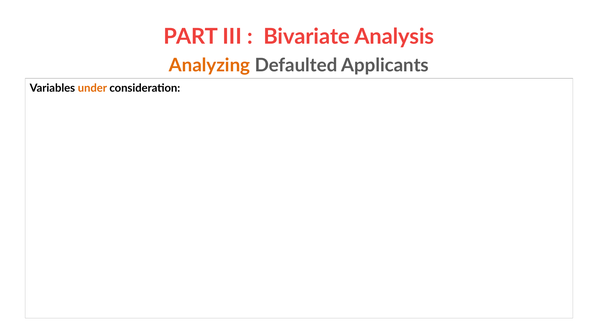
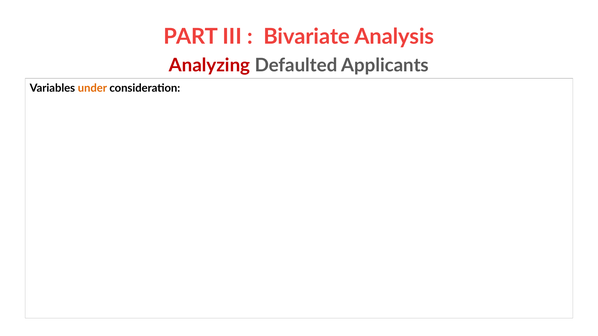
Analyzing colour: orange -> red (210, 65)
